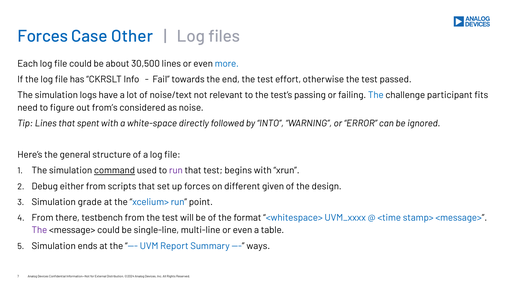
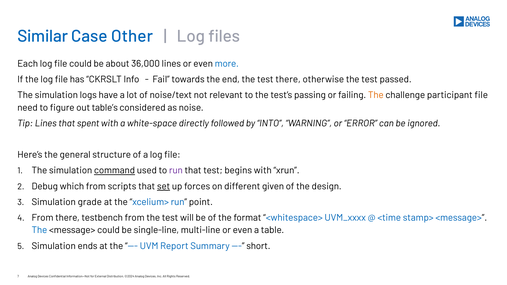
Forces: Forces -> Similar (43, 36)
30,500: 30,500 -> 36,000 (146, 64)
test effort: effort -> there (288, 79)
The colour: blue -> orange (376, 95)
participant fits: fits -> file (481, 95)
from’s: from’s -> table’s (105, 108)
either: either -> which (72, 186)
set underline: none -> present (164, 186)
The colour: purple -> blue (39, 230)
ways: ways -> short (258, 246)
